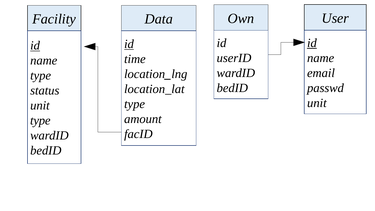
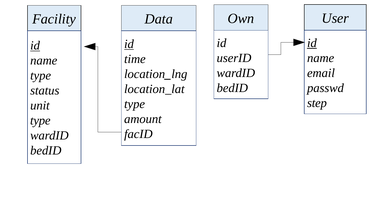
unit: unit -> step (317, 103)
